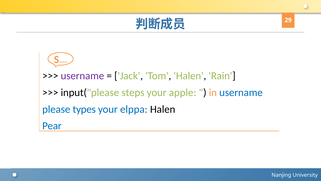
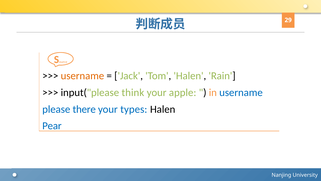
username colour: purple -> orange (82, 76)
steps: steps -> think (133, 92)
types: types -> there (84, 109)
elppa: elppa -> types (134, 109)
